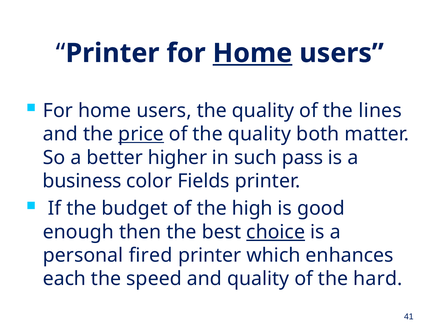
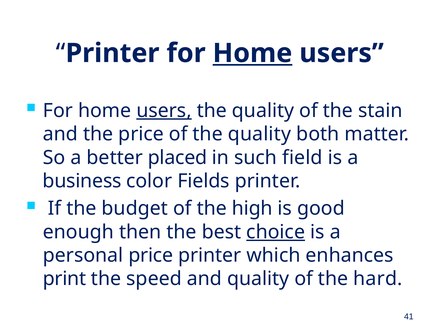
users underline: none -> present (164, 111)
lines: lines -> stain (380, 111)
price underline: present -> none (141, 134)
higher: higher -> placed (178, 158)
pass: pass -> field (302, 158)
personal fired: fired -> price (151, 255)
each: each -> print (65, 279)
